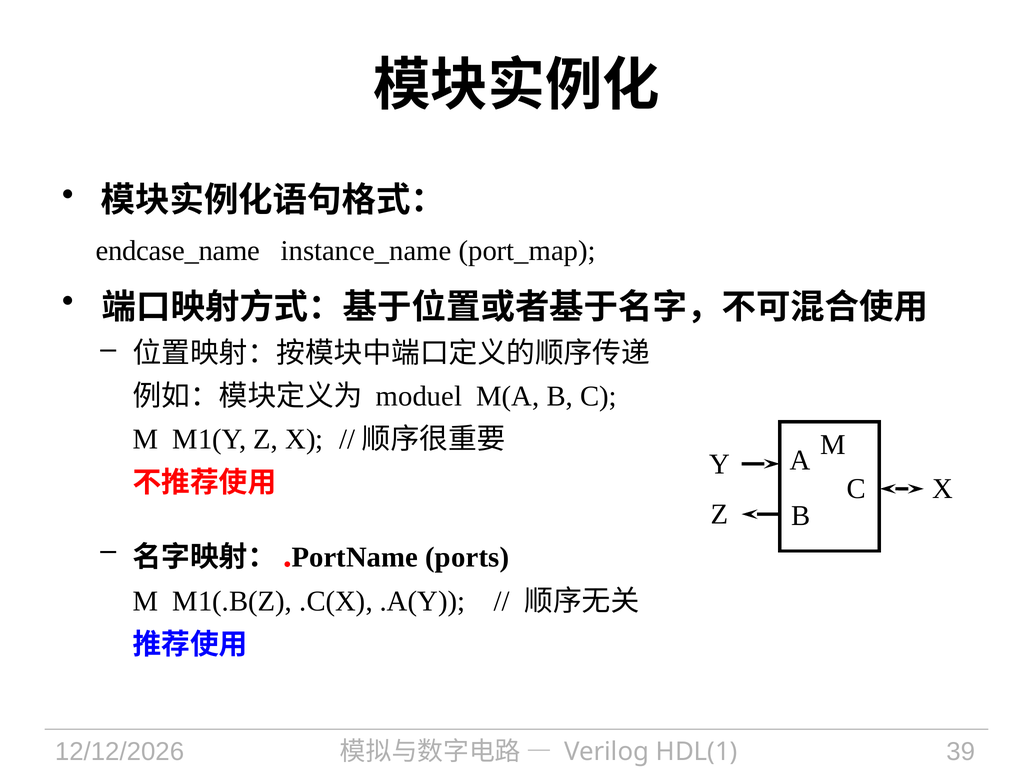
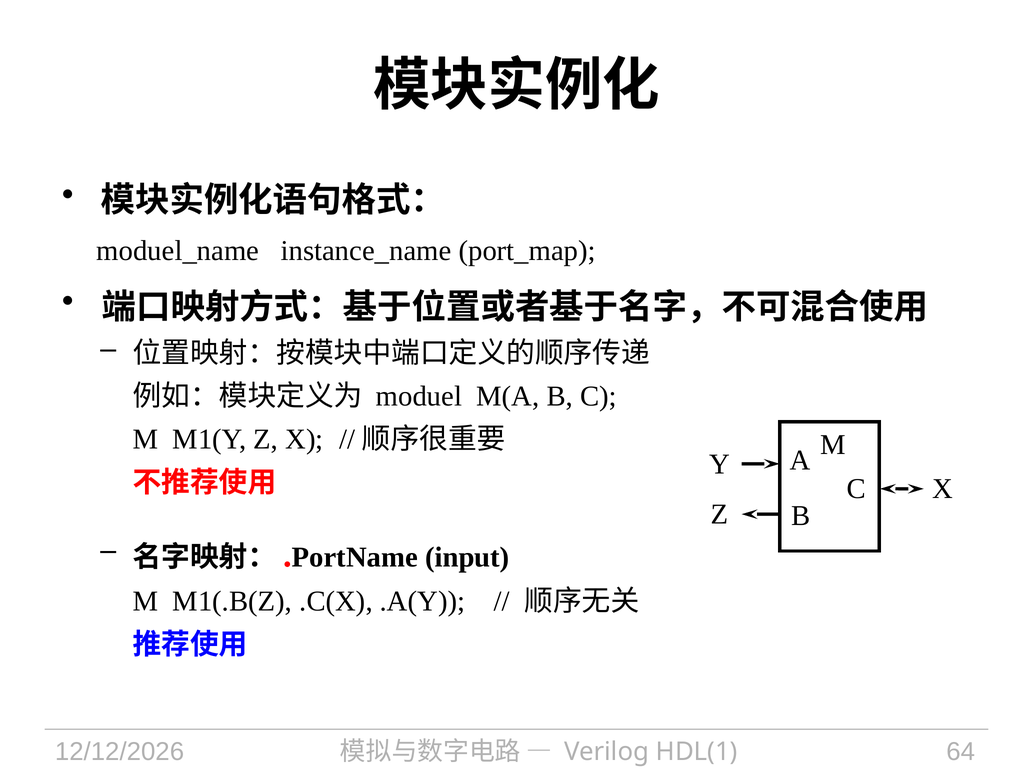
endcase_name: endcase_name -> moduel_name (178, 250)
ports: ports -> input (467, 557)
39: 39 -> 64 (961, 752)
